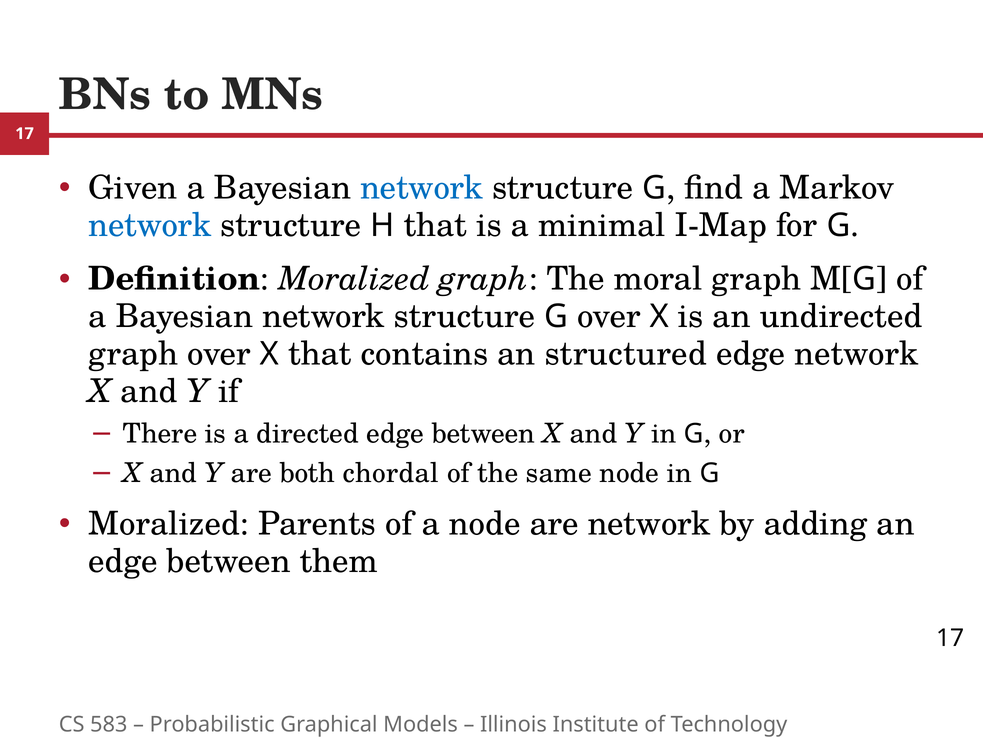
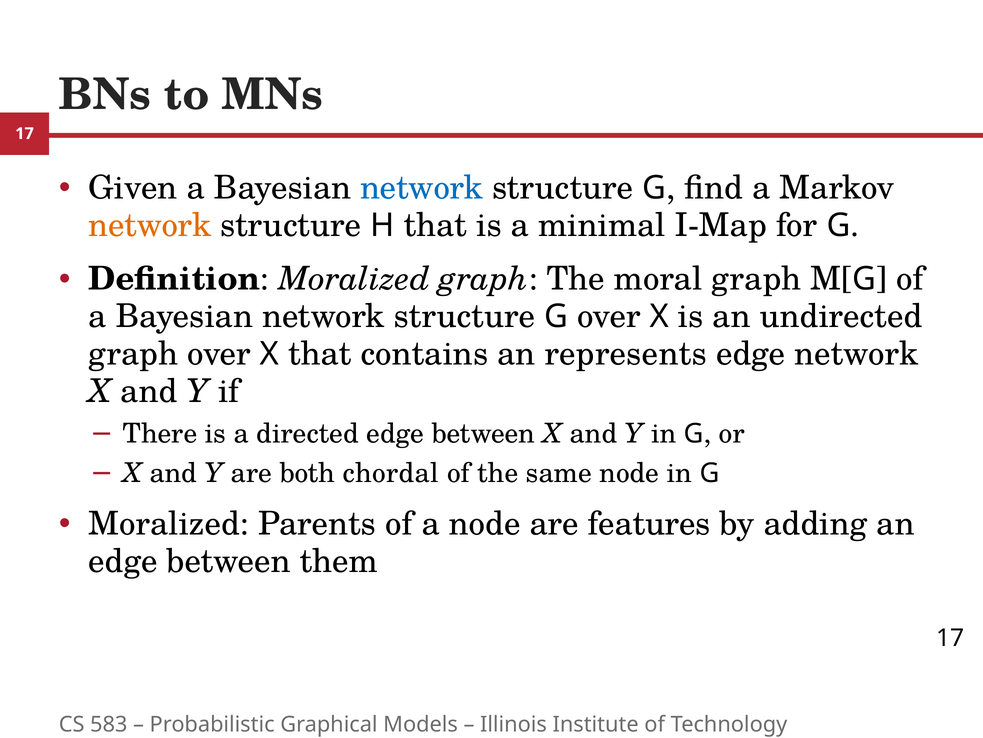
network colour: blue -> orange (150, 225)
structured: structured -> represents (626, 354)
are network: network -> features (649, 523)
